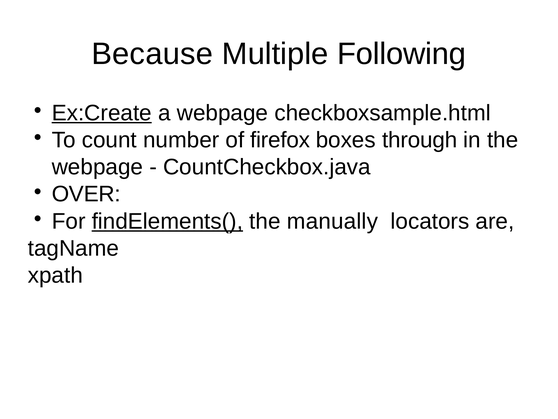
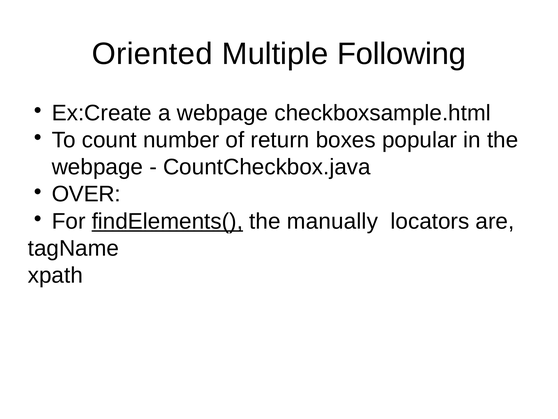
Because: Because -> Oriented (152, 54)
Ex:Create underline: present -> none (102, 113)
firefox: firefox -> return (280, 140)
through: through -> popular (420, 140)
